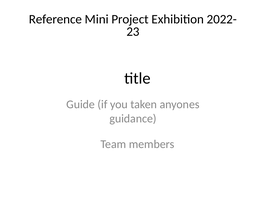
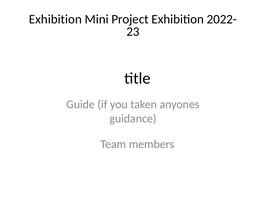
Reference: Reference -> Exhibition (55, 19)
